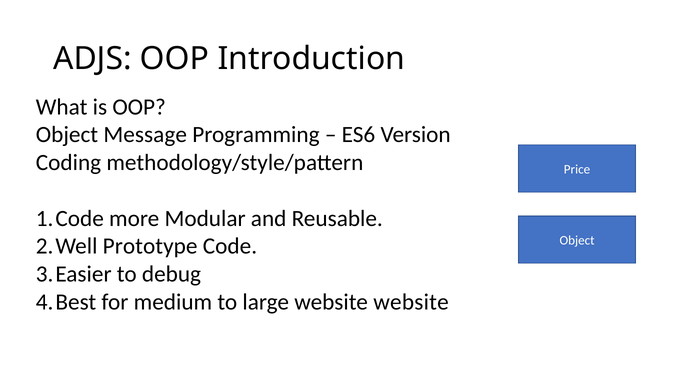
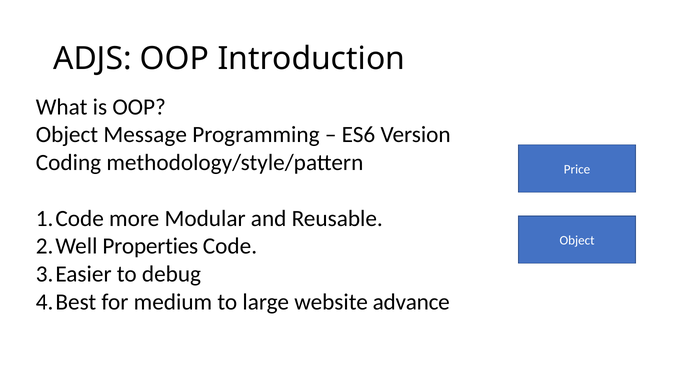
Prototype: Prototype -> Properties (150, 246)
website website: website -> advance (411, 302)
